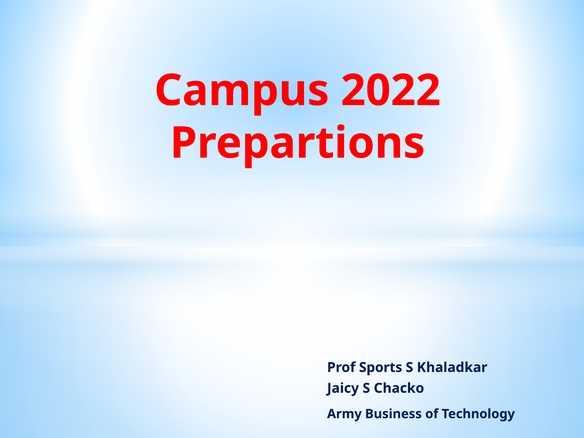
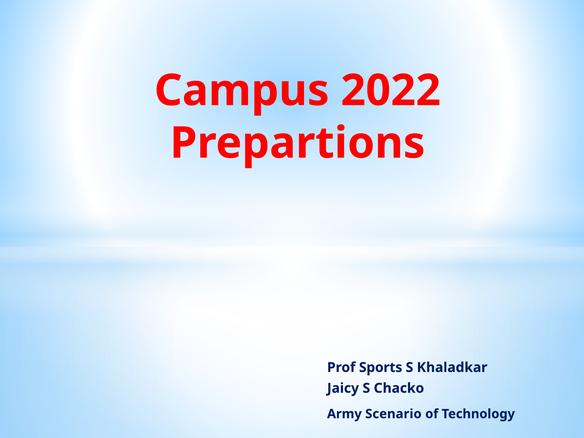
Business: Business -> Scenario (393, 414)
